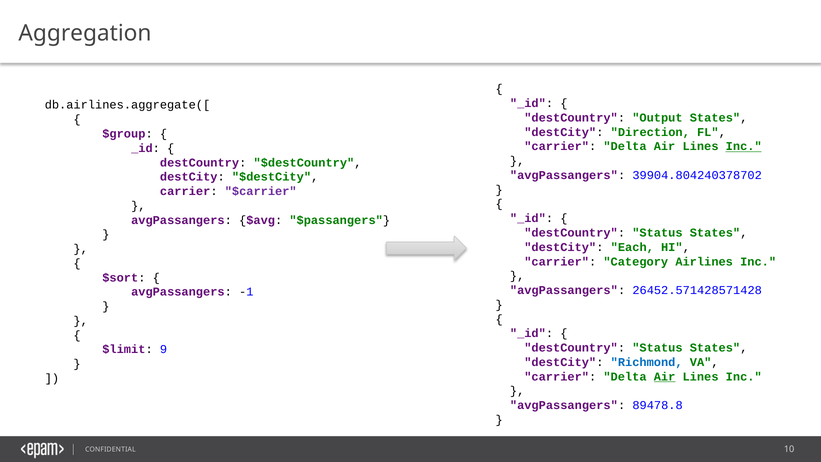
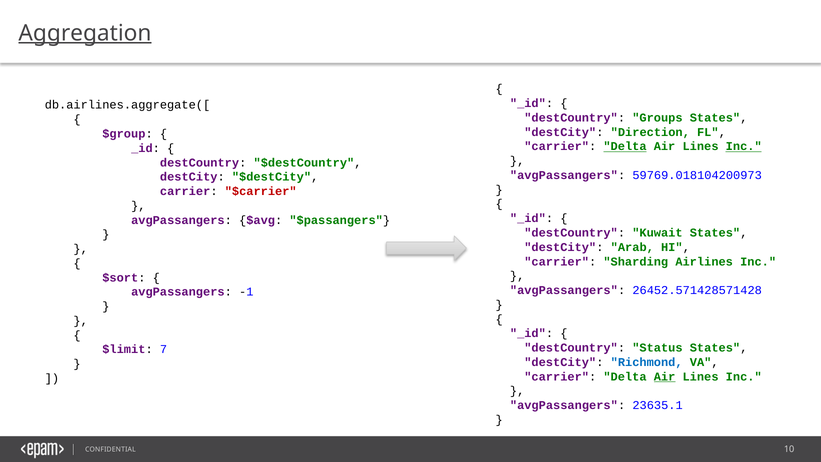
Aggregation underline: none -> present (85, 33)
Output: Output -> Groups (657, 118)
Delta underline: none -> present (625, 146)
39904.804240378702: 39904.804240378702 -> 59769.018104200973 (697, 175)
$carrier colour: purple -> red (261, 191)
Status: Status -> Kuwait (657, 233)
Each: Each -> Arab (632, 247)
Category: Category -> Sharding (636, 261)
9: 9 -> 7 (163, 349)
89478.8: 89478.8 -> 23635.1 (658, 405)
